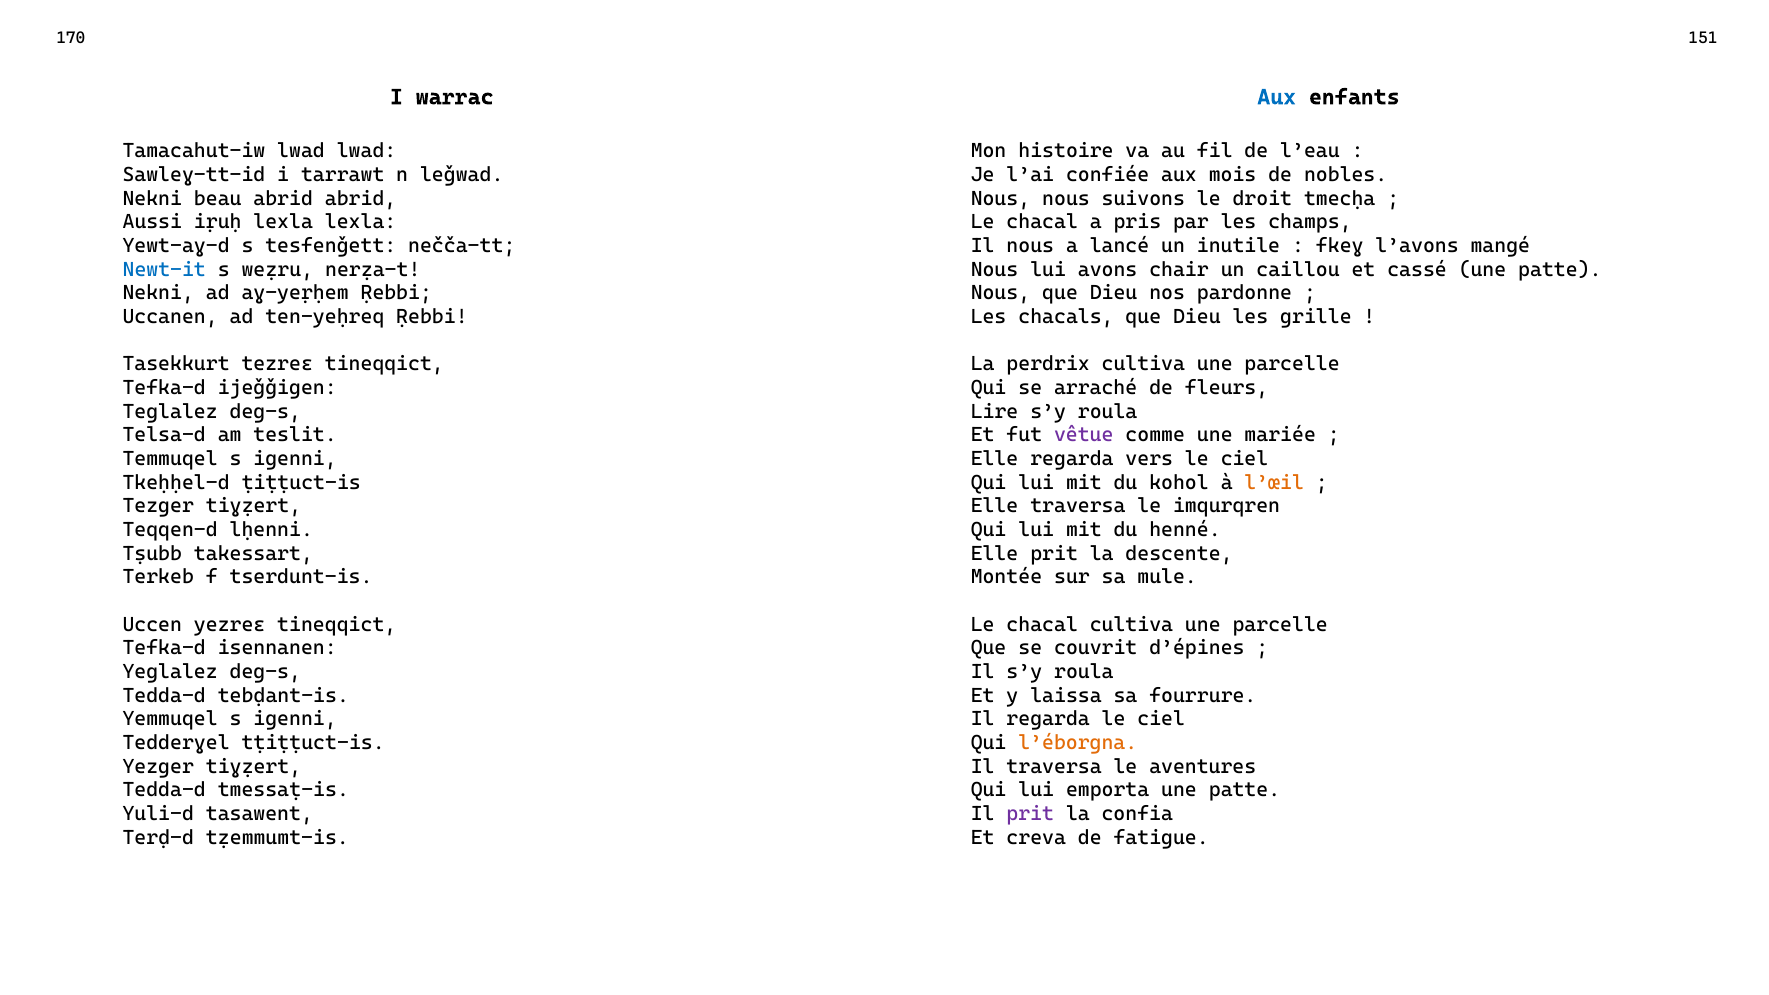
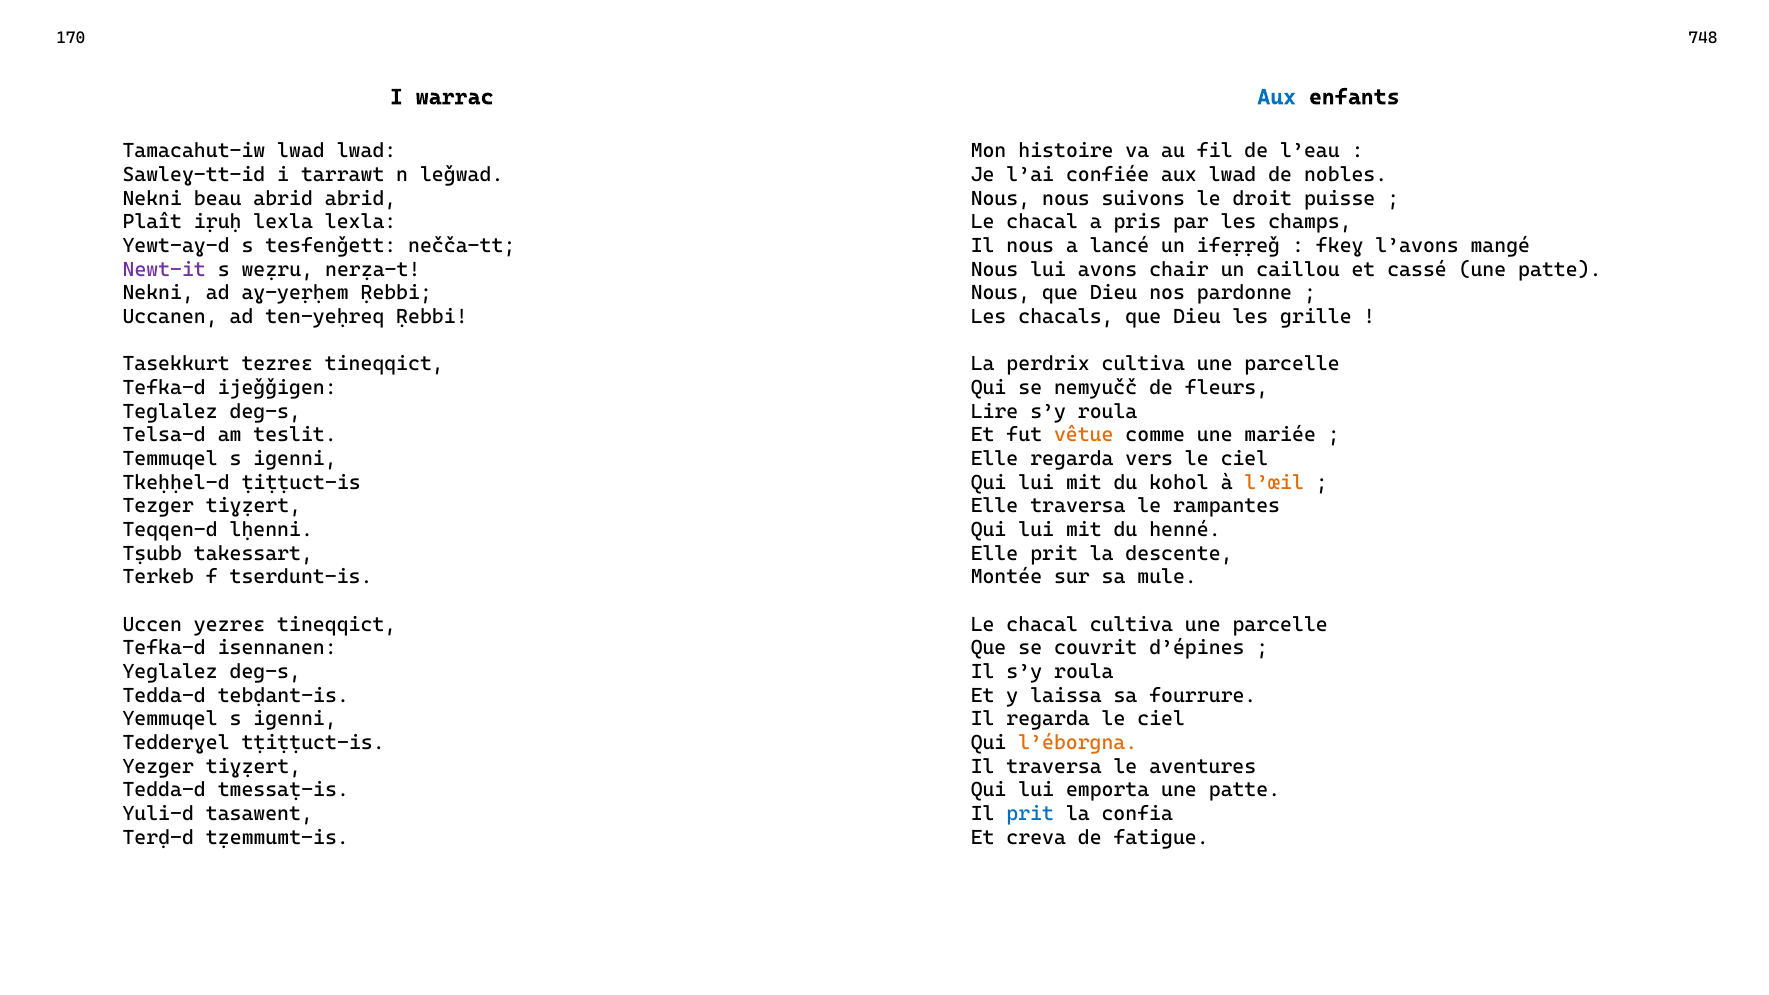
151: 151 -> 748 (1703, 38)
aux mois: mois -> lwad (1233, 175)
tmecḥa: tmecḥa -> puisse (1340, 199)
Aussi: Aussi -> Plaît (152, 222)
inutile: inutile -> ifeṛṛeǧ (1239, 246)
Newt-it colour: blue -> purple (164, 270)
arraché: arraché -> nemyučč (1096, 388)
vêtue colour: purple -> orange (1084, 435)
imqurqren: imqurqren -> rampantes (1227, 506)
prit colour: purple -> blue (1030, 814)
